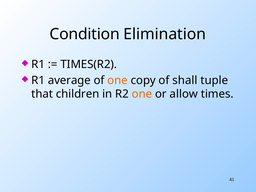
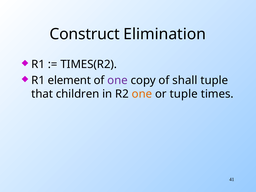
Condition: Condition -> Construct (85, 34)
average: average -> element (69, 80)
one colour: orange -> purple (118, 80)
or allow: allow -> tuple (184, 94)
